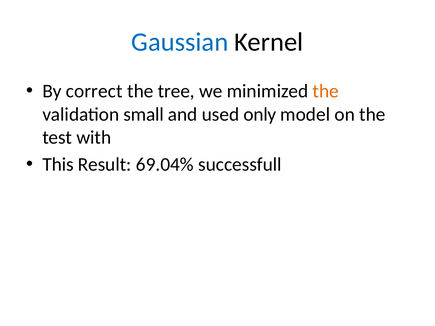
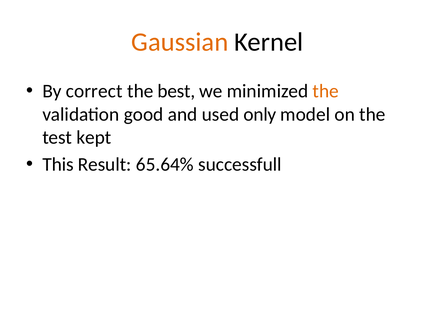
Gaussian colour: blue -> orange (180, 42)
tree: tree -> best (176, 91)
small: small -> good (144, 114)
with: with -> kept (94, 138)
69.04%: 69.04% -> 65.64% (165, 165)
